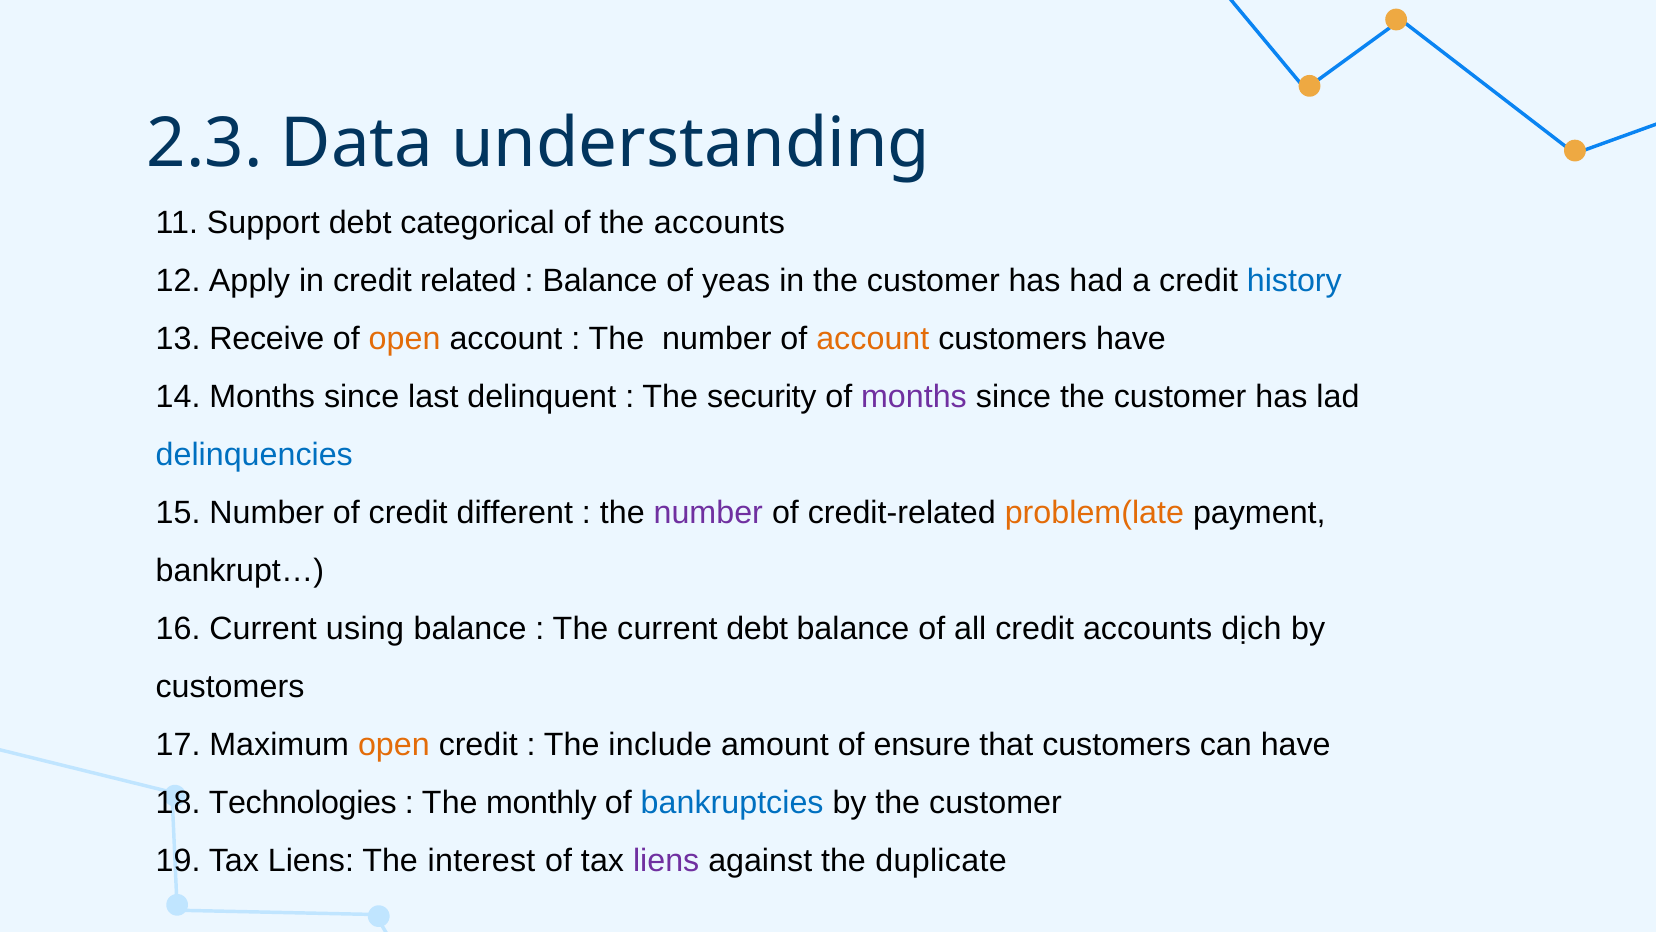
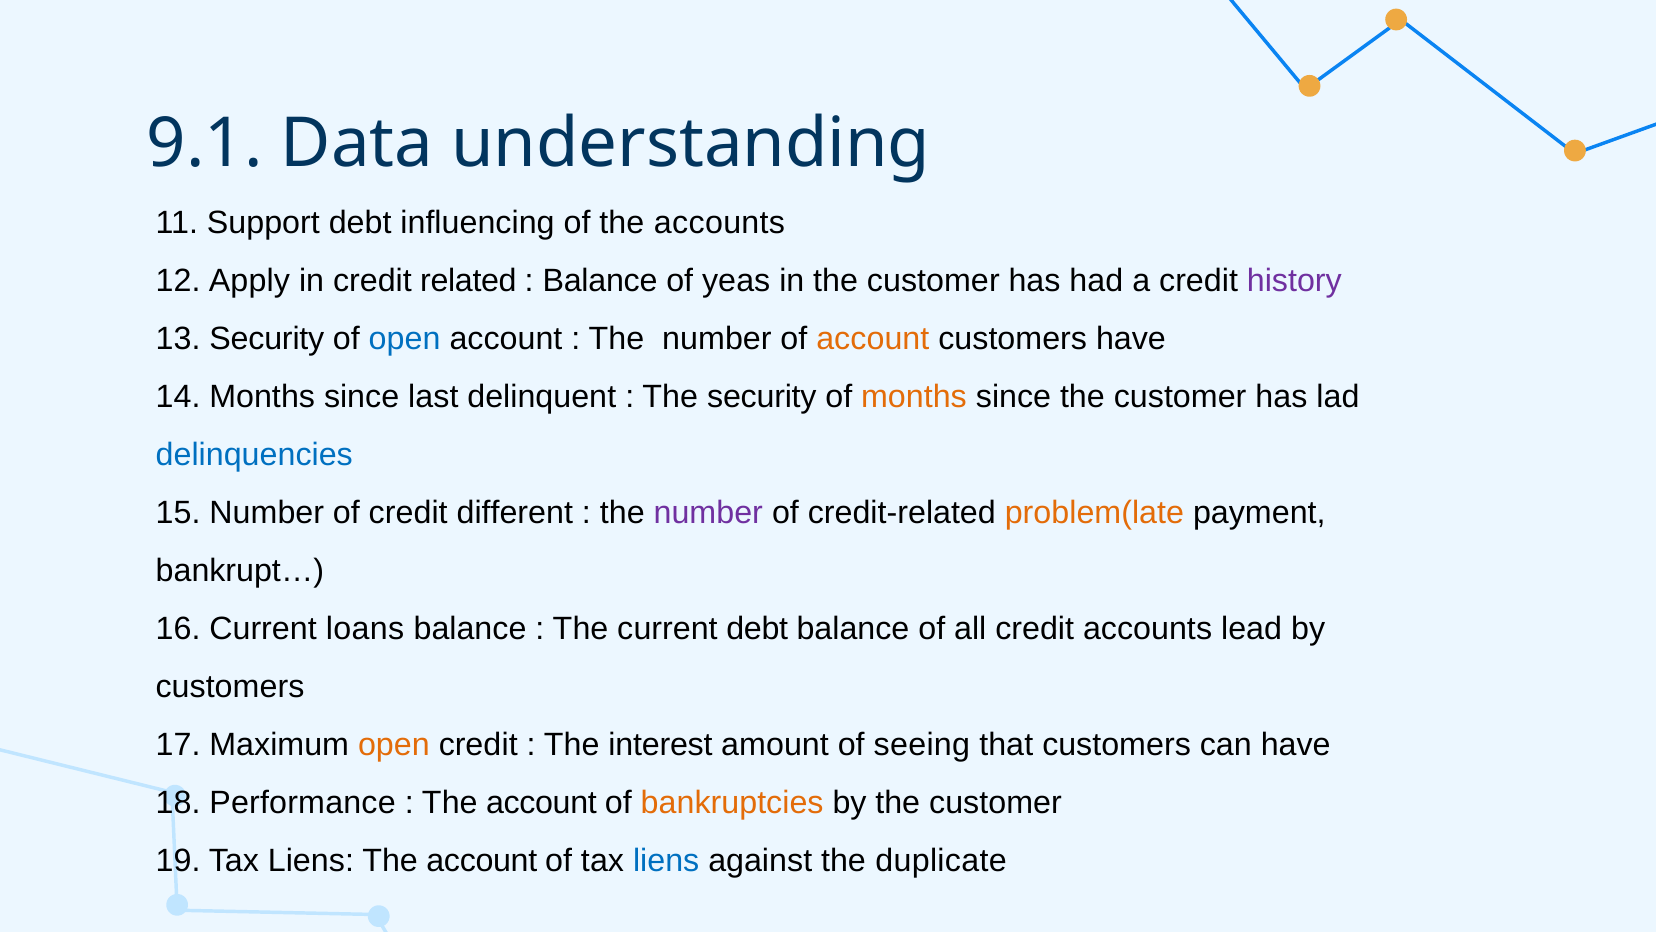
2.3: 2.3 -> 9.1 (205, 143)
categorical: categorical -> influencing (478, 222)
history colour: blue -> purple (1294, 280)
13 Receive: Receive -> Security (267, 338)
open colour: orange -> blue (405, 338)
months colour: purple -> orange (914, 396)
using: using -> loans (365, 628)
dịch: dịch -> lead (1252, 628)
include: include -> interest (660, 744)
ensure: ensure -> seeing (922, 744)
Technologies: Technologies -> Performance (303, 802)
monthly: monthly -> account (541, 802)
bankruptcies colour: blue -> orange (732, 802)
Liens The interest: interest -> account (482, 860)
liens colour: purple -> blue (666, 860)
